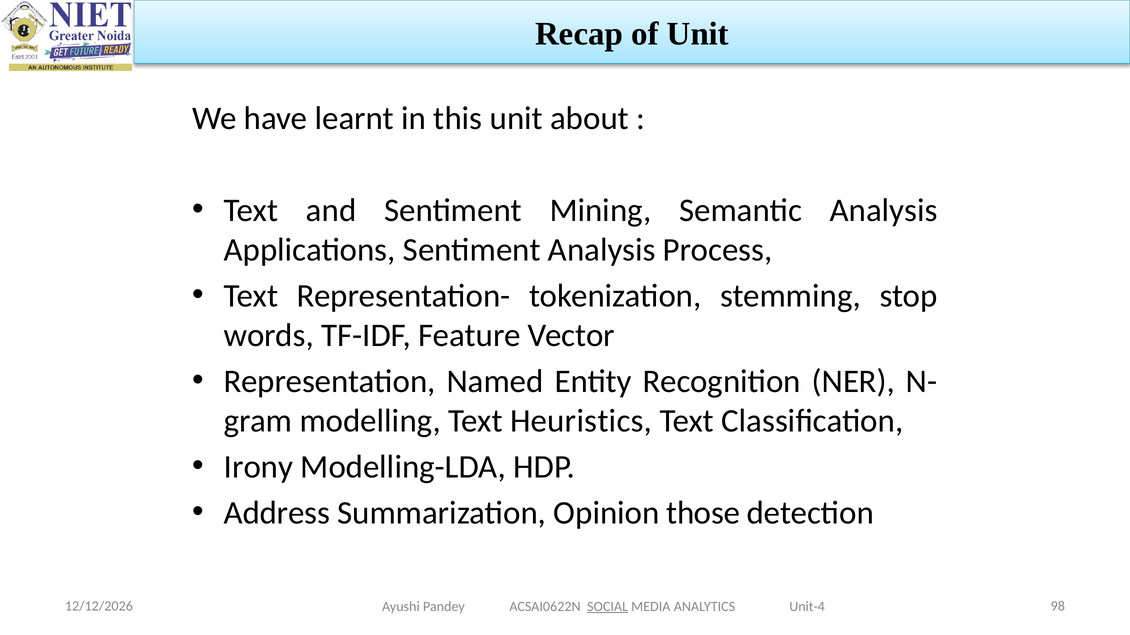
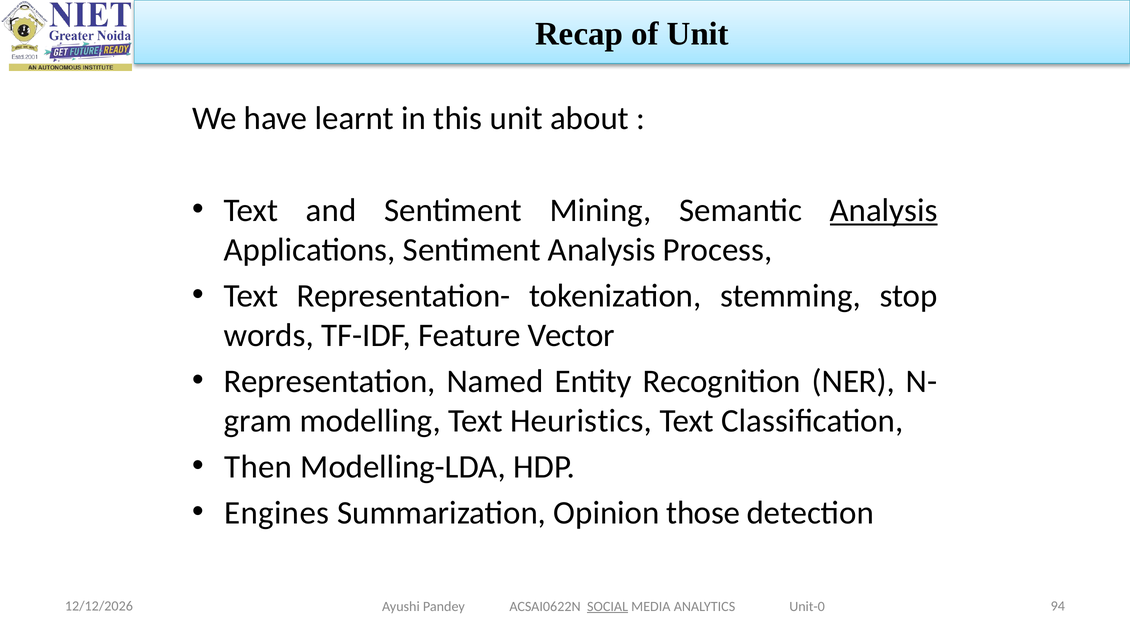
Analysis underline: none -> present (884, 211)
Irony: Irony -> Then (258, 467)
Address: Address -> Engines (277, 513)
98: 98 -> 94 (1058, 607)
Unit-4: Unit-4 -> Unit-0 (807, 607)
